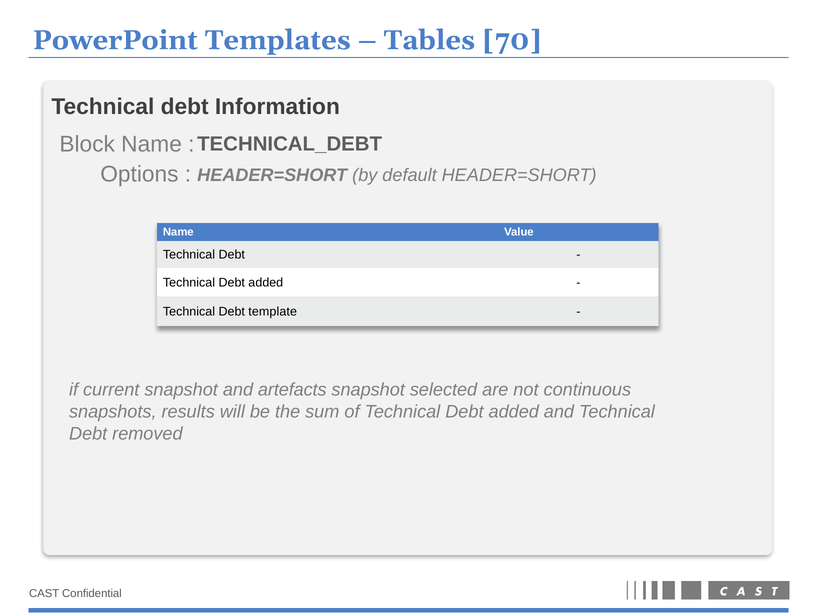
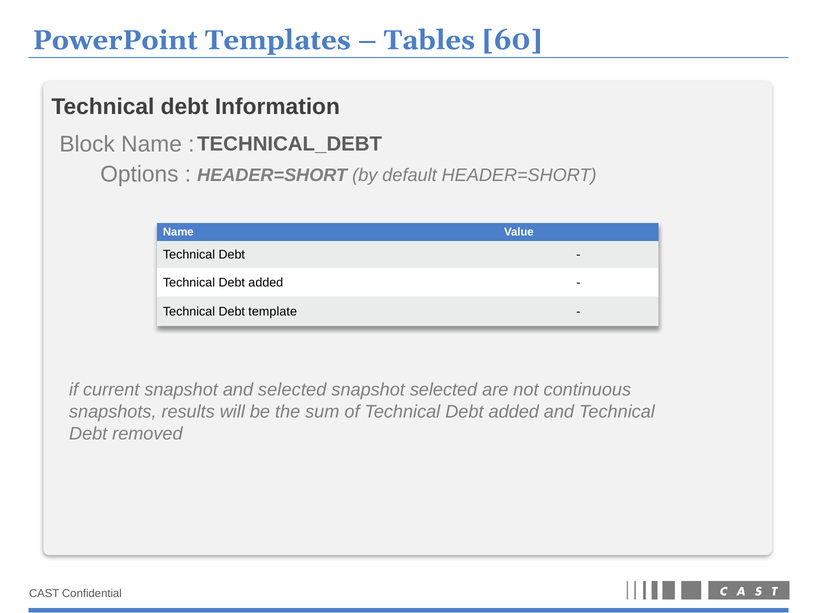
70: 70 -> 60 (512, 40)
and artefacts: artefacts -> selected (292, 390)
